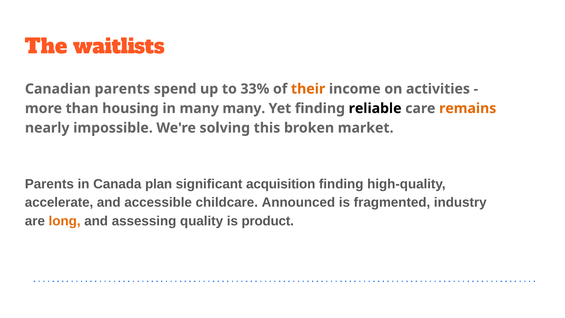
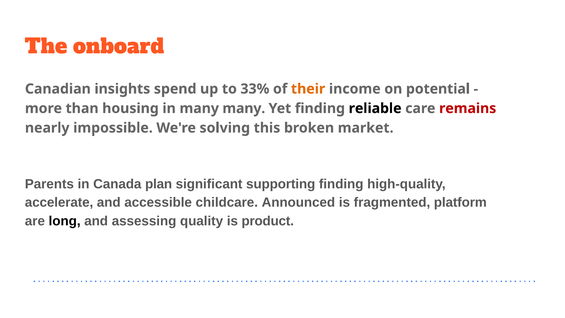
waitlists: waitlists -> onboard (119, 47)
Canadian parents: parents -> insights (122, 89)
activities: activities -> potential (438, 89)
remains colour: orange -> red (468, 108)
acquisition: acquisition -> supporting (281, 184)
industry: industry -> platform (460, 202)
long colour: orange -> black (65, 221)
